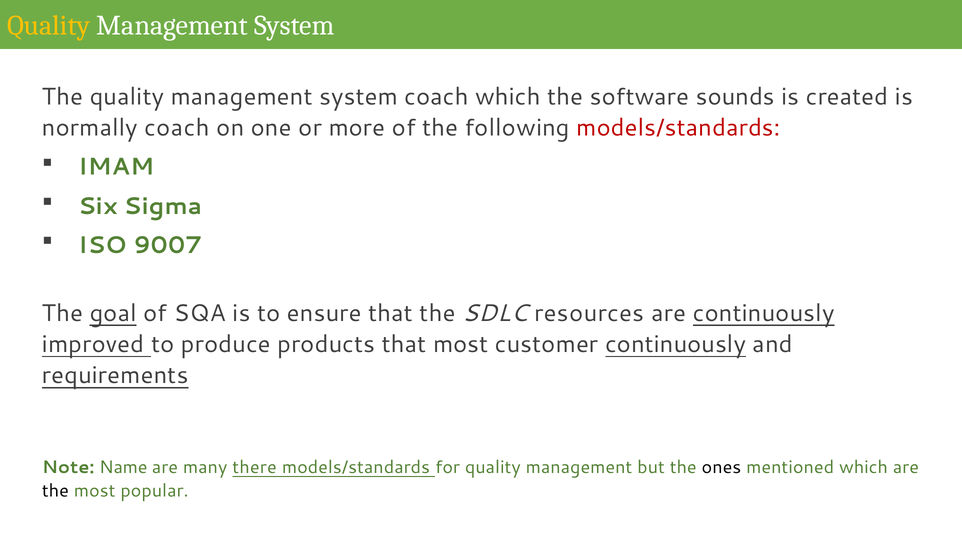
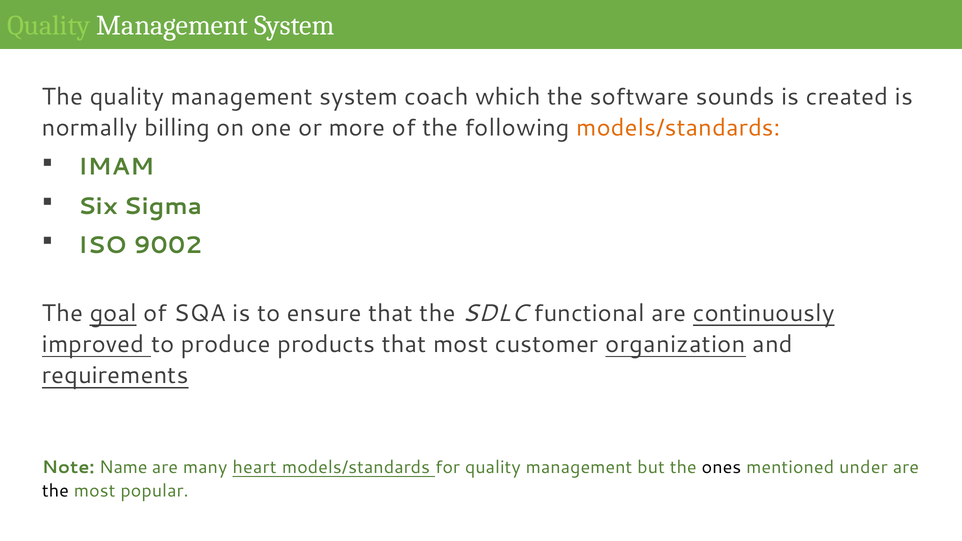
Quality colour: yellow -> light green (49, 26)
normally coach: coach -> billing (177, 128)
models/standards colour: red -> orange (678, 128)
9007: 9007 -> 9002 (168, 245)
resources: resources -> functional (589, 313)
customer continuously: continuously -> organization (676, 344)
there: there -> heart (255, 468)
mentioned which: which -> under (863, 468)
